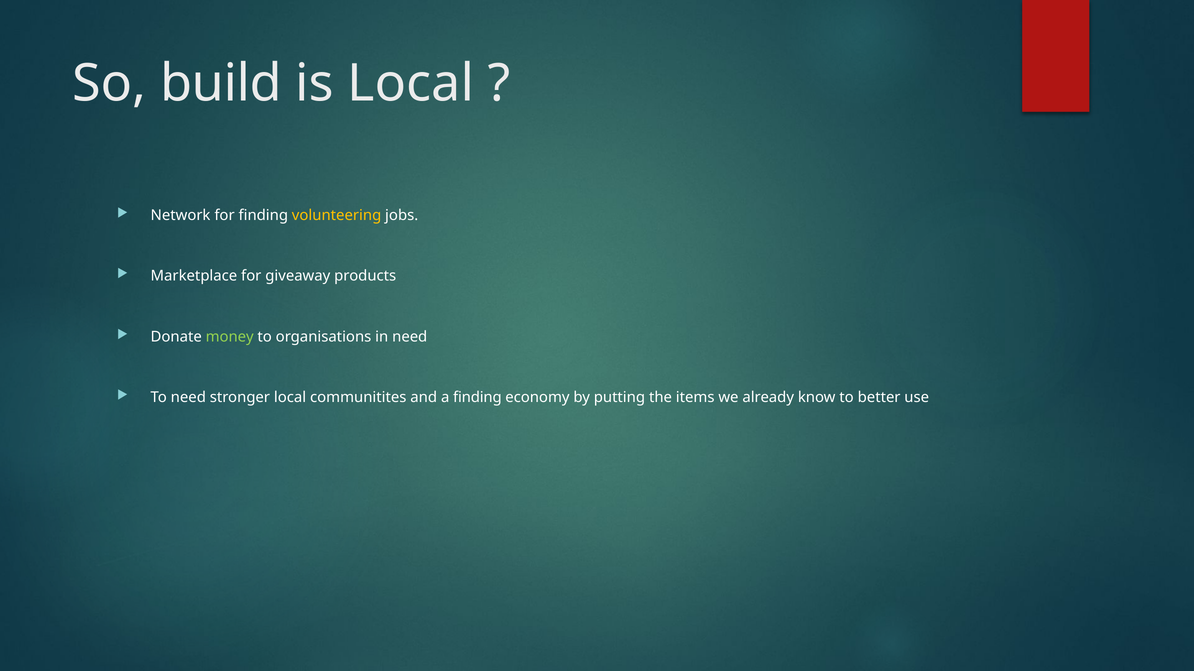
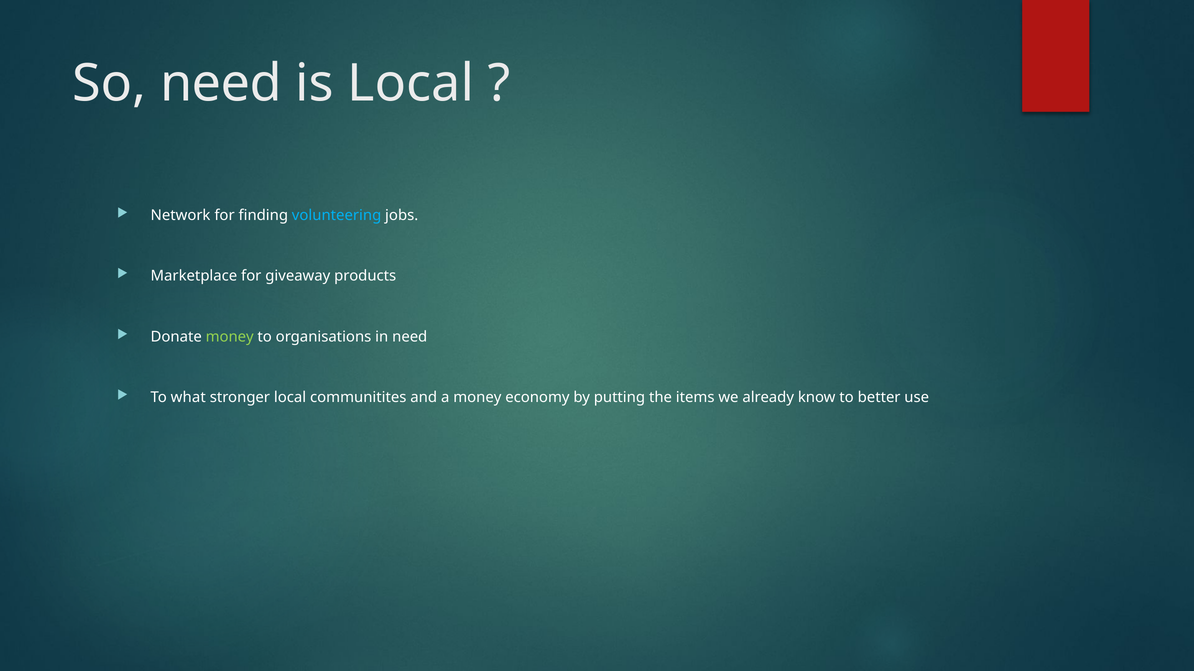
So build: build -> need (221, 84)
volunteering colour: yellow -> light blue (337, 216)
To need: need -> what (188, 398)
a finding: finding -> money (477, 398)
